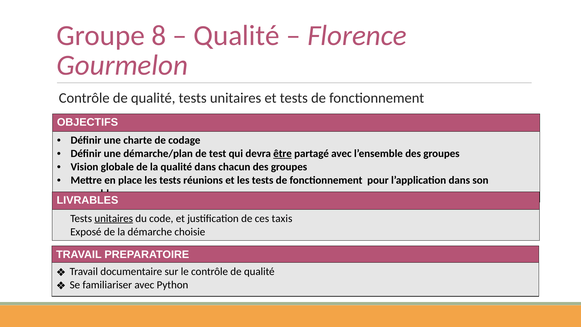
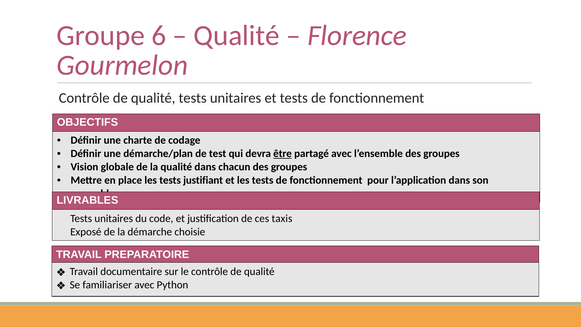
8: 8 -> 6 (159, 35)
réunions: réunions -> justifiant (203, 180)
unitaires underline: present -> none (114, 218)
